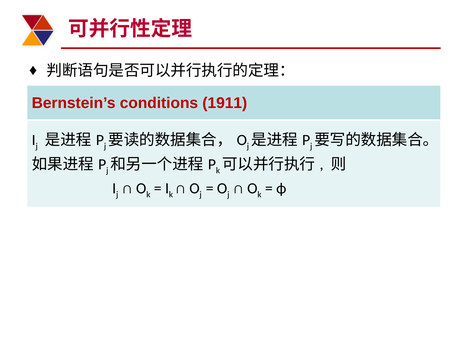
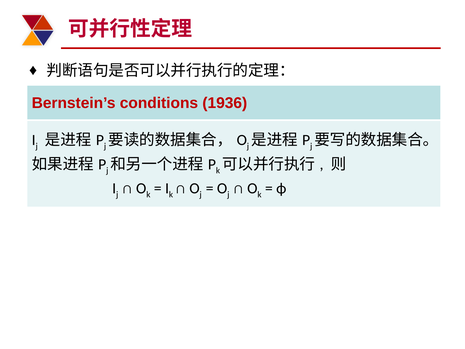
1911: 1911 -> 1936 (225, 103)
